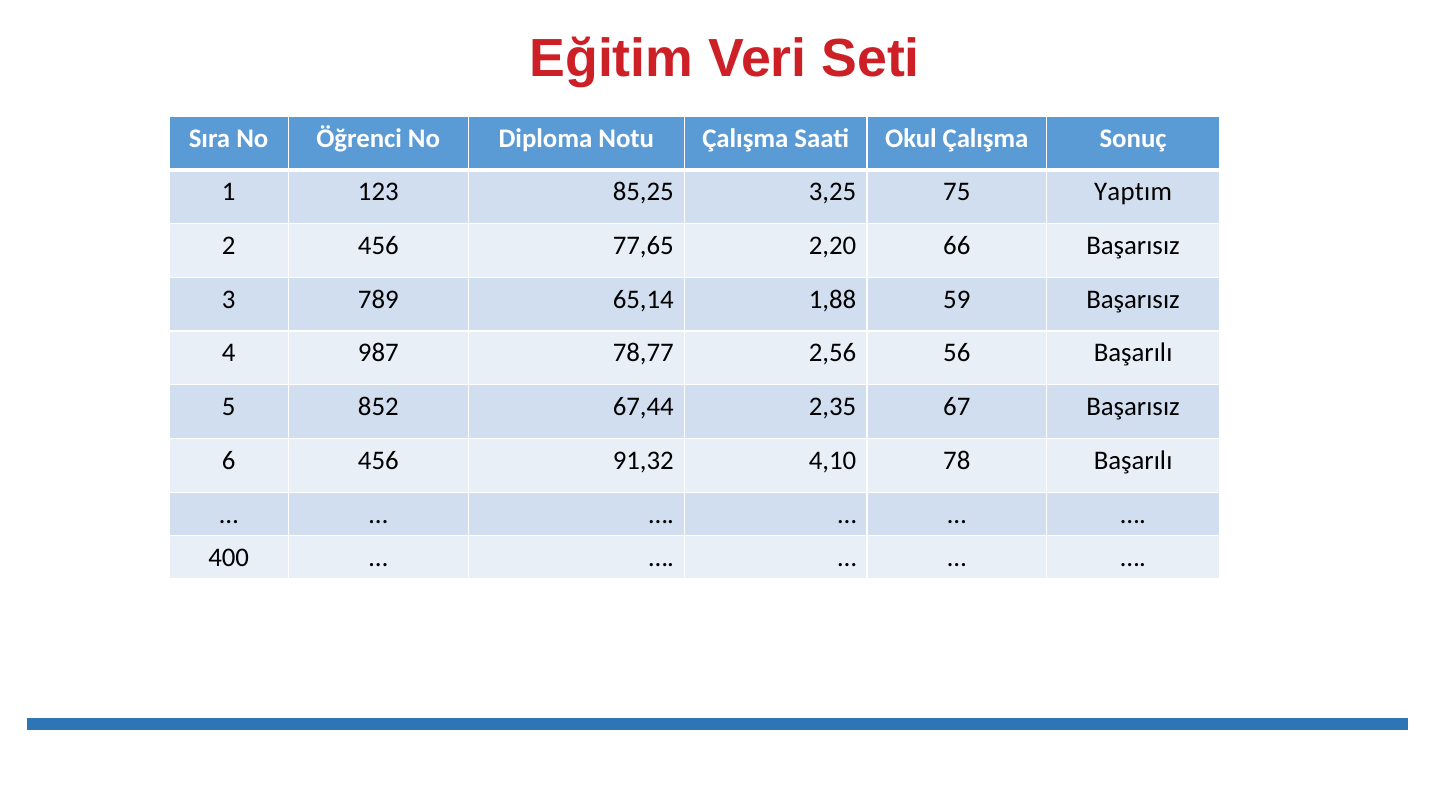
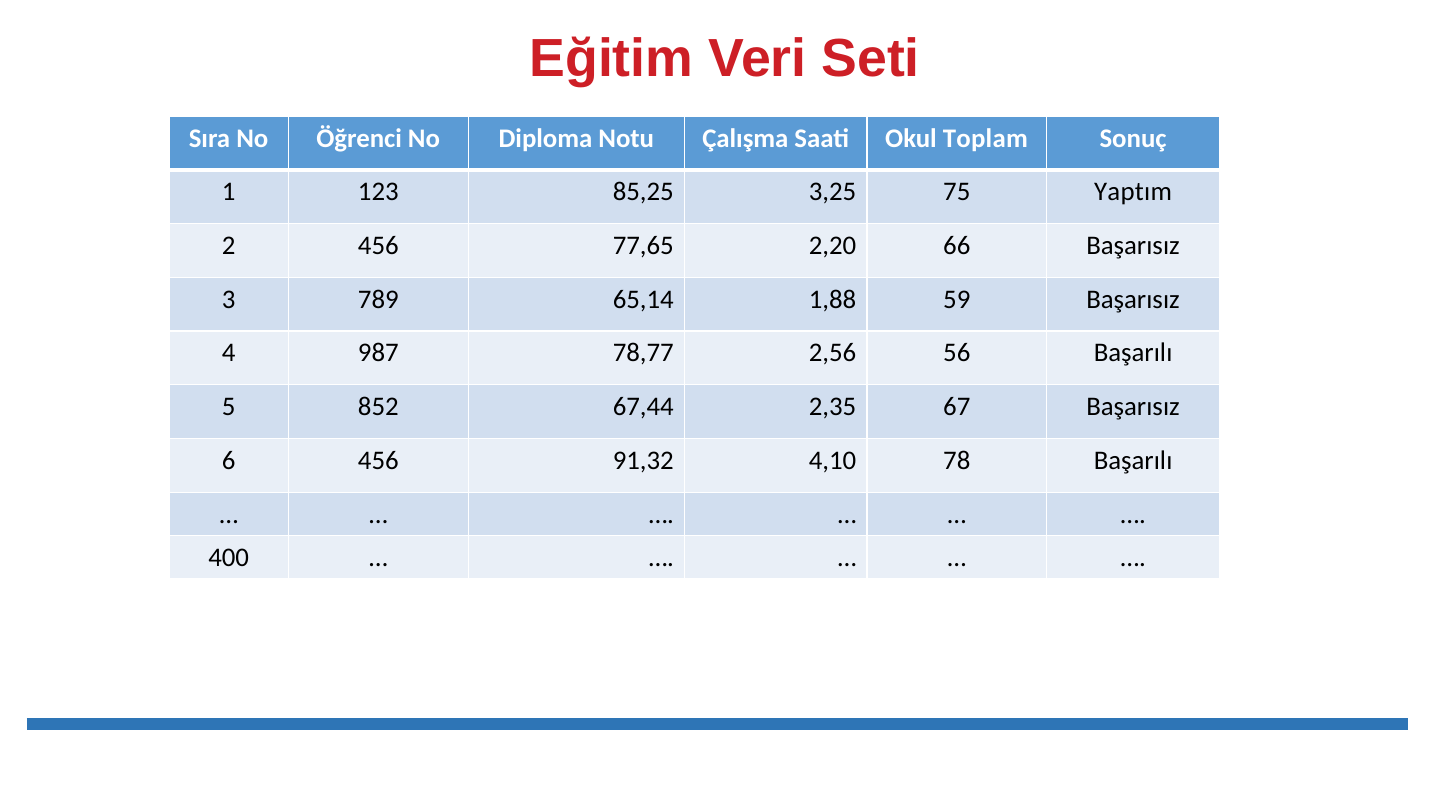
Okul Çalışma: Çalışma -> Toplam (985, 139)
